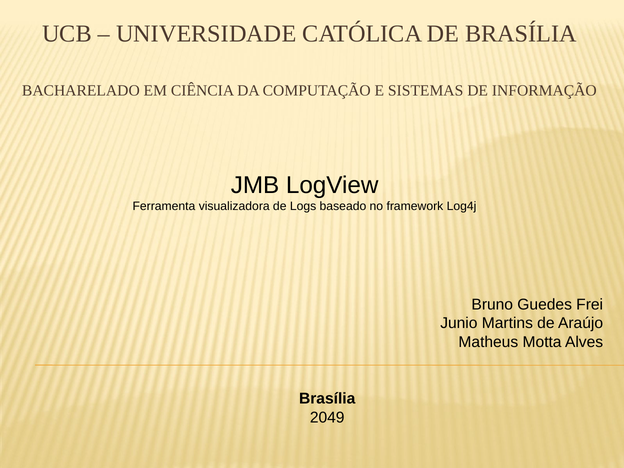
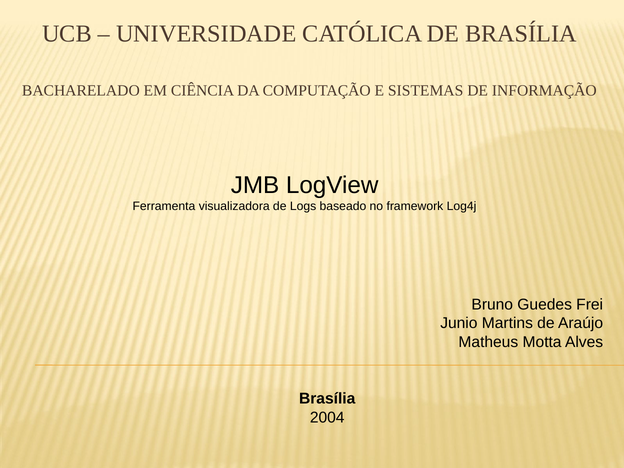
2049: 2049 -> 2004 (327, 417)
